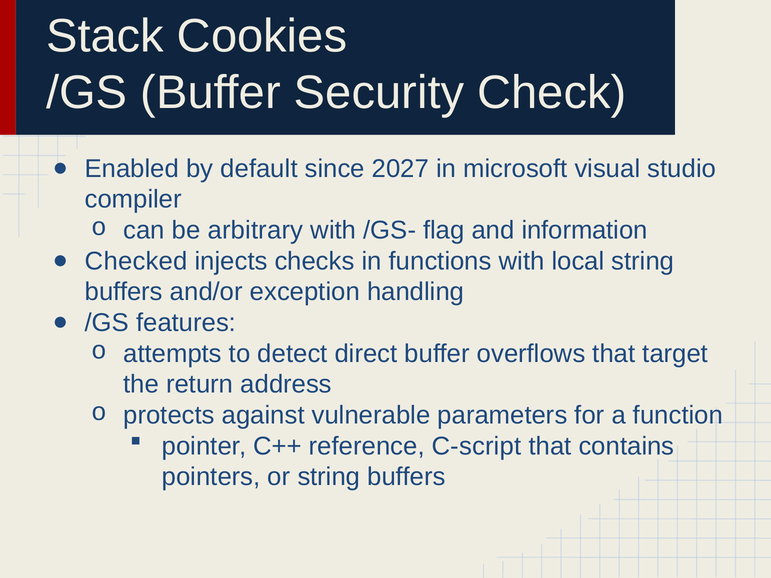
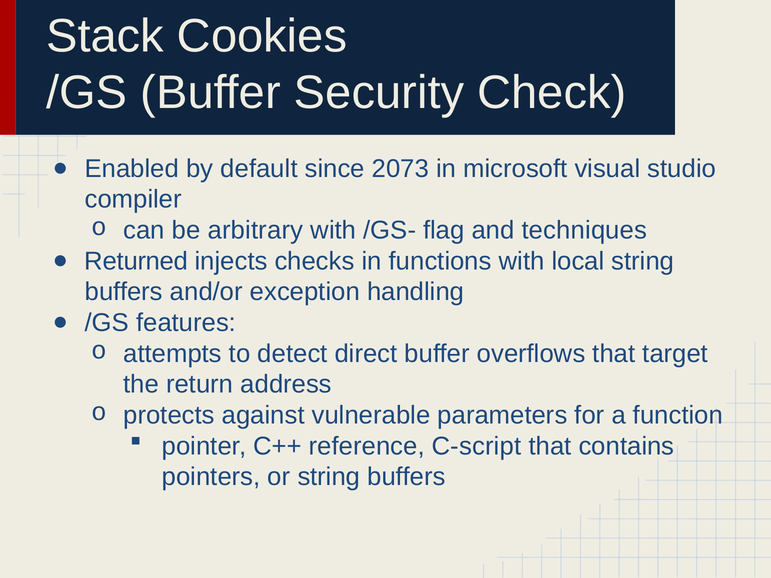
2027: 2027 -> 2073 (400, 169)
information: information -> techniques (584, 230)
Checked: Checked -> Returned (136, 261)
